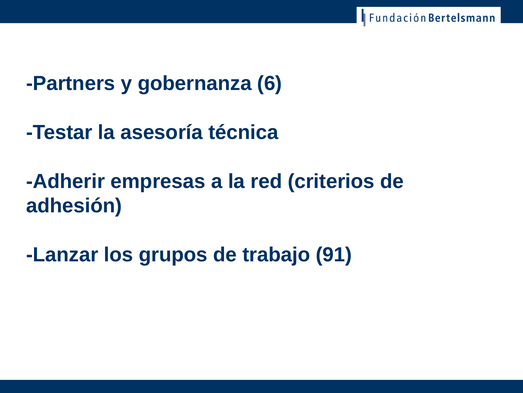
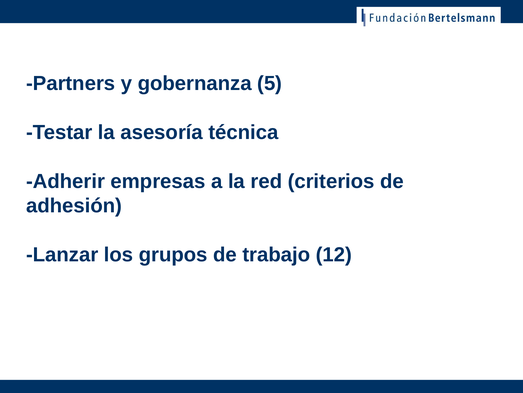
6: 6 -> 5 (270, 83)
91: 91 -> 12 (334, 254)
